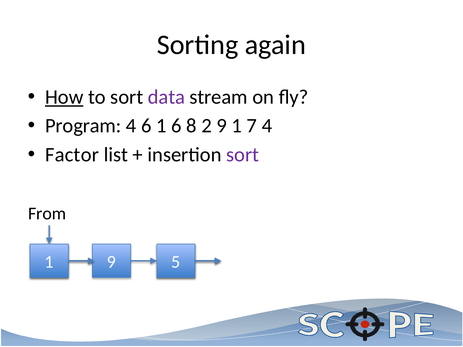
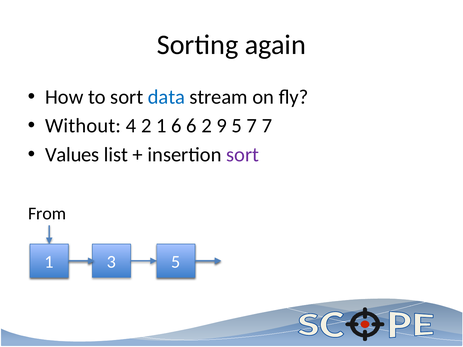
How underline: present -> none (64, 97)
data colour: purple -> blue (166, 97)
Program: Program -> Without (83, 126)
4 6: 6 -> 2 (146, 126)
6 8: 8 -> 6 (191, 126)
2 9 1: 1 -> 5 (237, 126)
7 4: 4 -> 7 (267, 126)
Factor: Factor -> Values (72, 155)
9: 9 -> 3 (111, 262)
